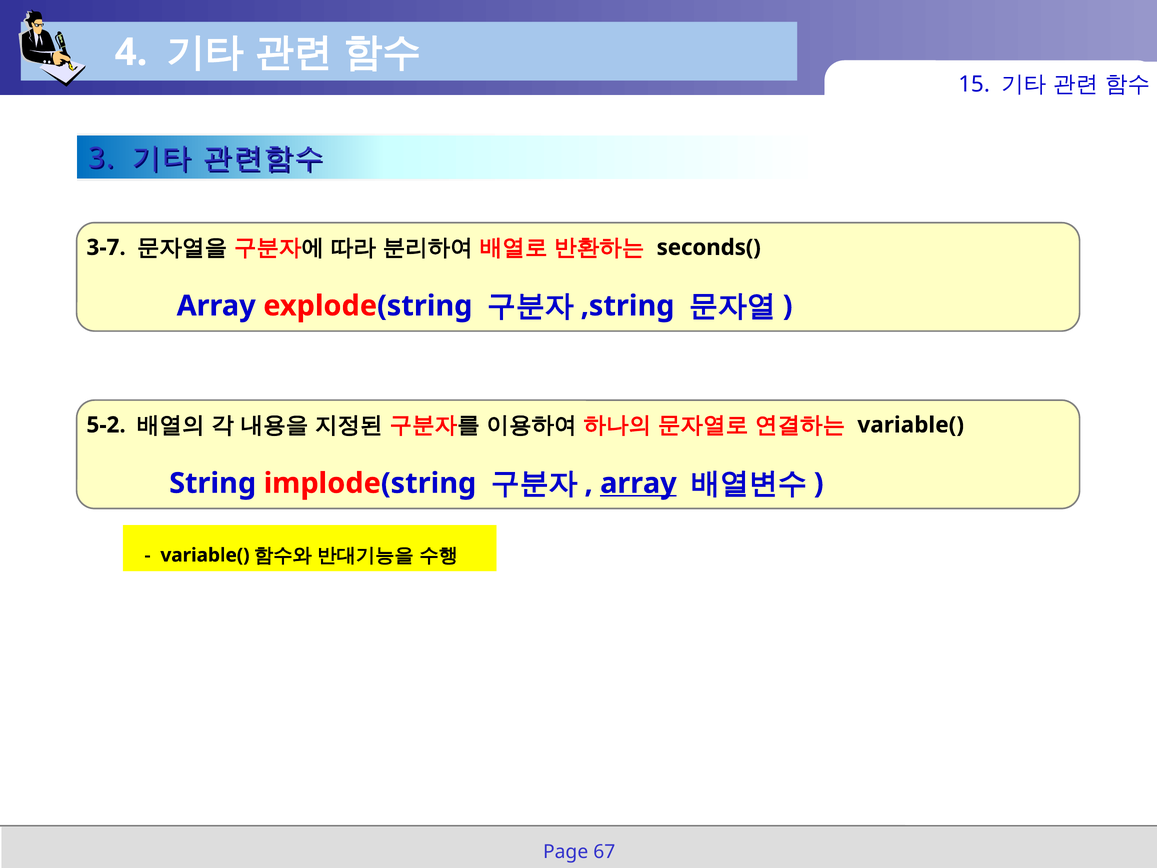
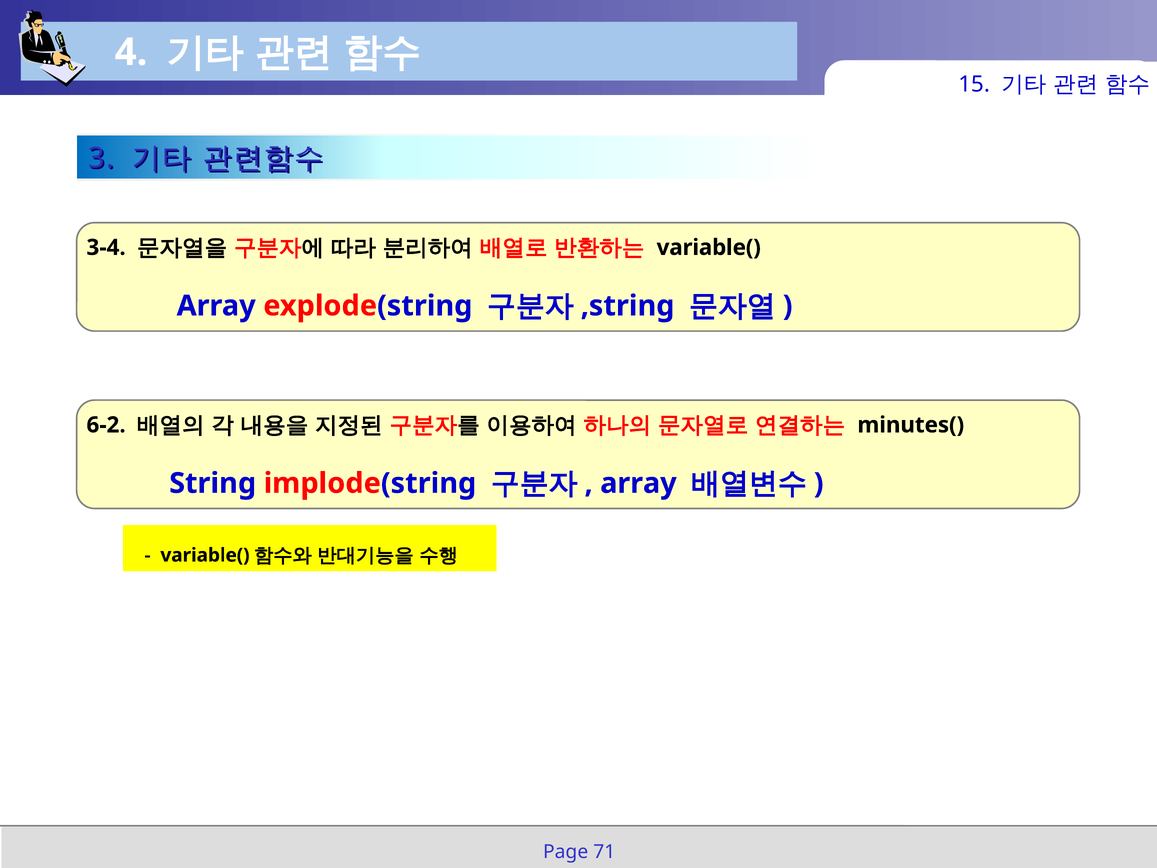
3-7: 3-7 -> 3-4 (106, 247)
seconds(: seconds( -> variable( (709, 247)
5-2: 5-2 -> 6-2 (106, 425)
variable(: variable( -> minutes( (911, 425)
array underline: present -> none (638, 483)
67: 67 -> 71 (604, 852)
